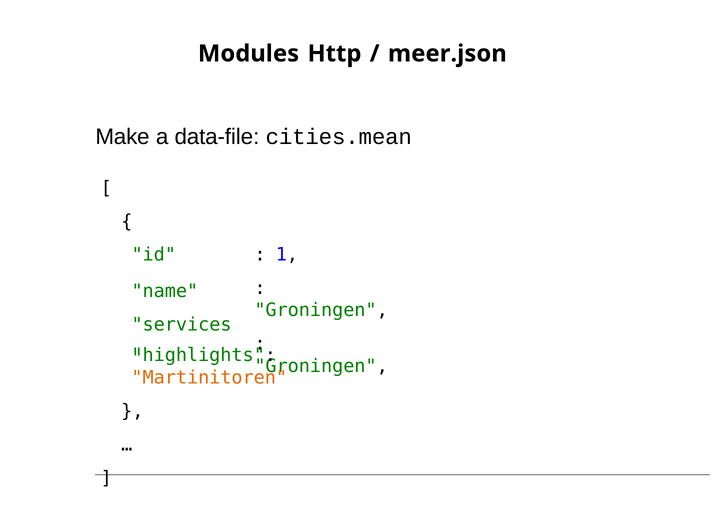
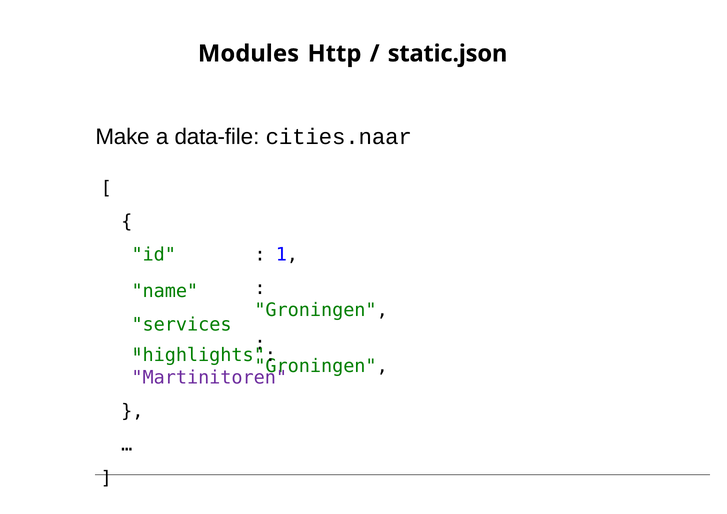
meer.json: meer.json -> static.json (448, 54)
cities.mean: cities.mean -> cities.naar (339, 137)
Martinitoren colour: orange -> purple (209, 378)
